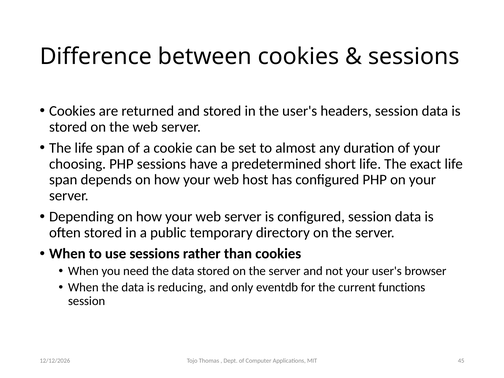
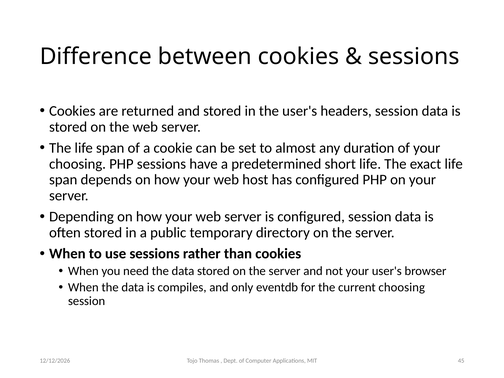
reducing: reducing -> compiles (182, 287)
current functions: functions -> choosing (402, 287)
